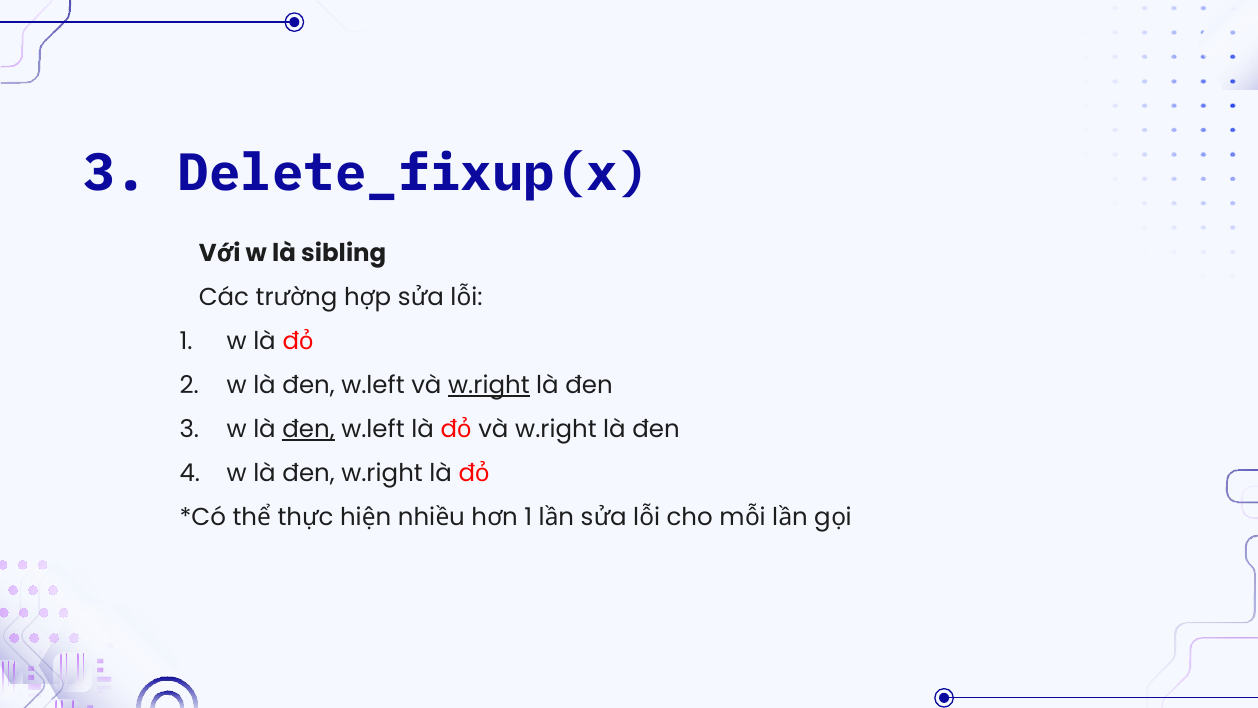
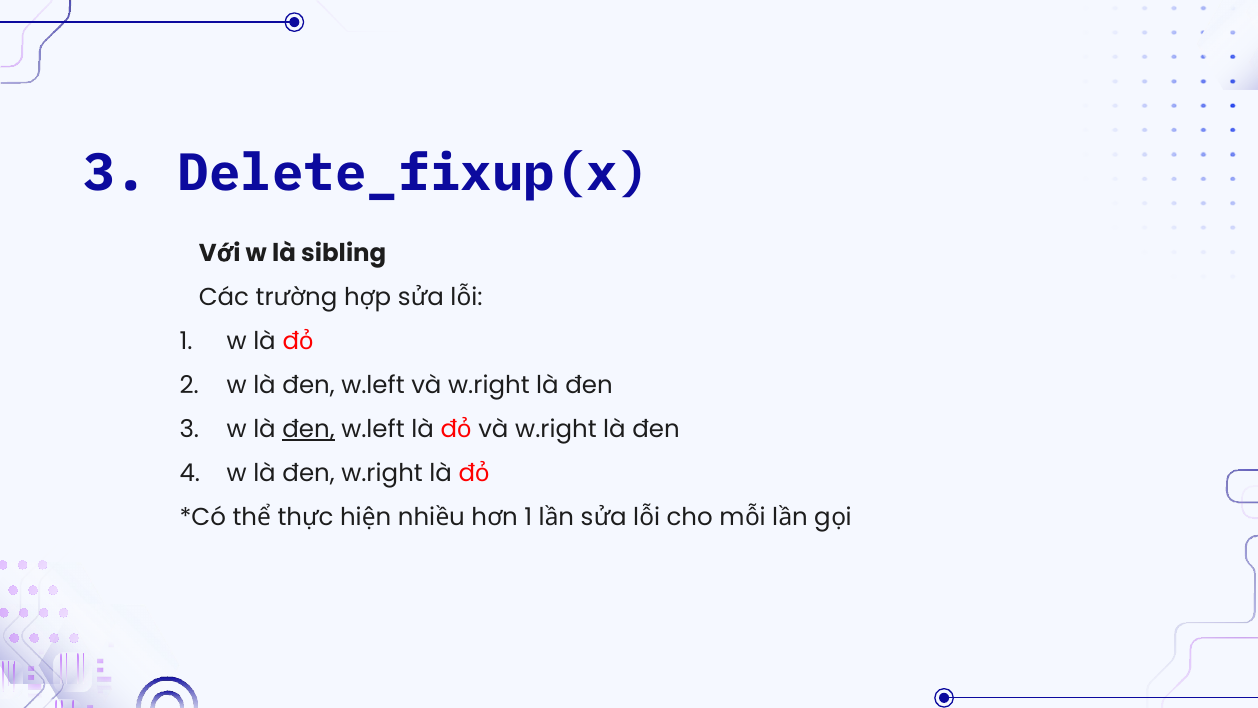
w.right underline: present -> none (489, 385)
